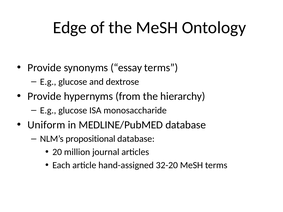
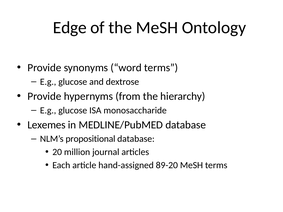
essay: essay -> word (126, 68)
Uniform: Uniform -> Lexemes (47, 125)
32-20: 32-20 -> 89-20 (167, 165)
